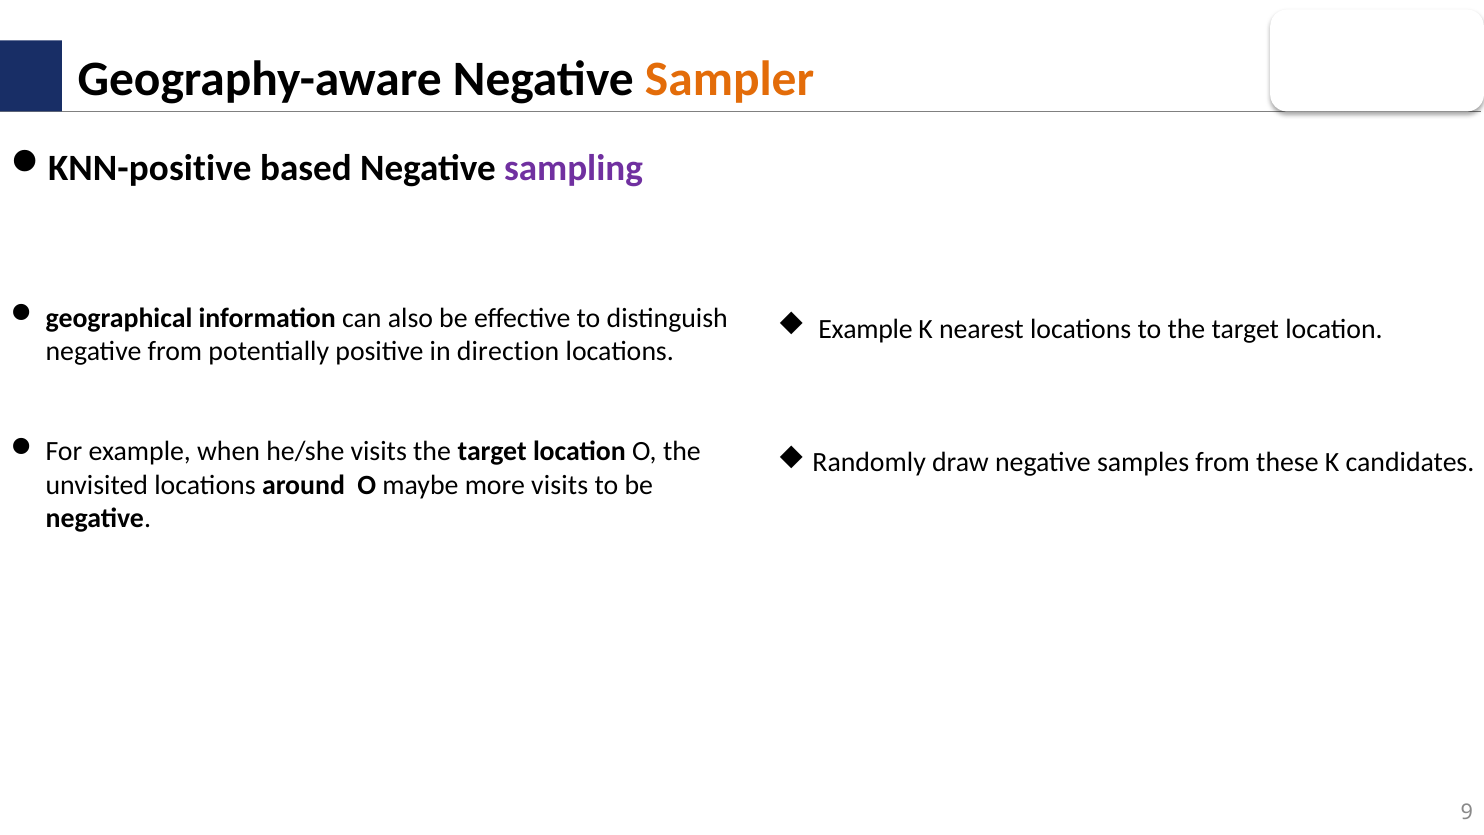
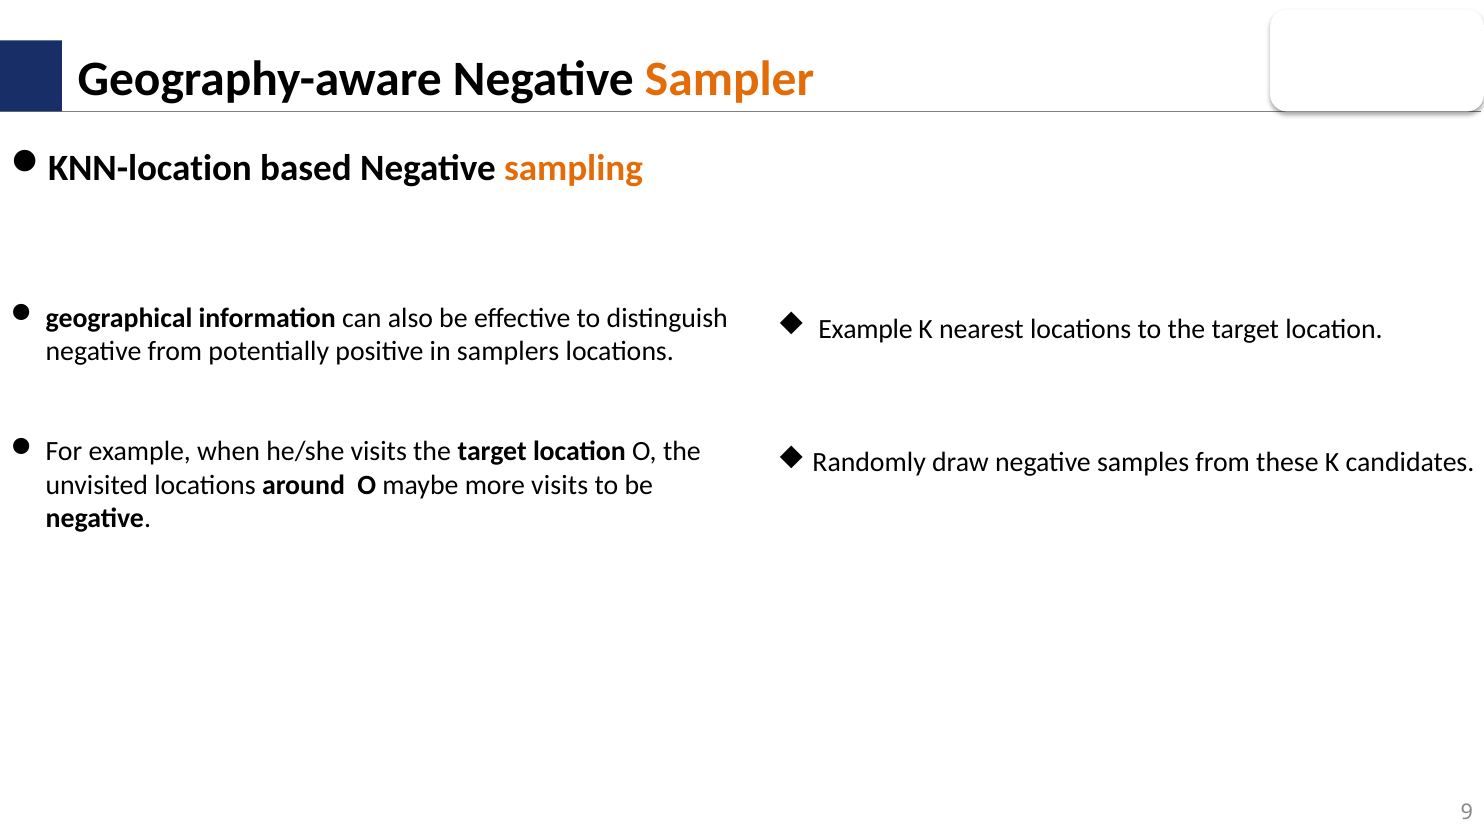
KNN-positive: KNN-positive -> KNN-location (150, 168)
sampling colour: purple -> orange (574, 168)
direction: direction -> samplers (508, 351)
